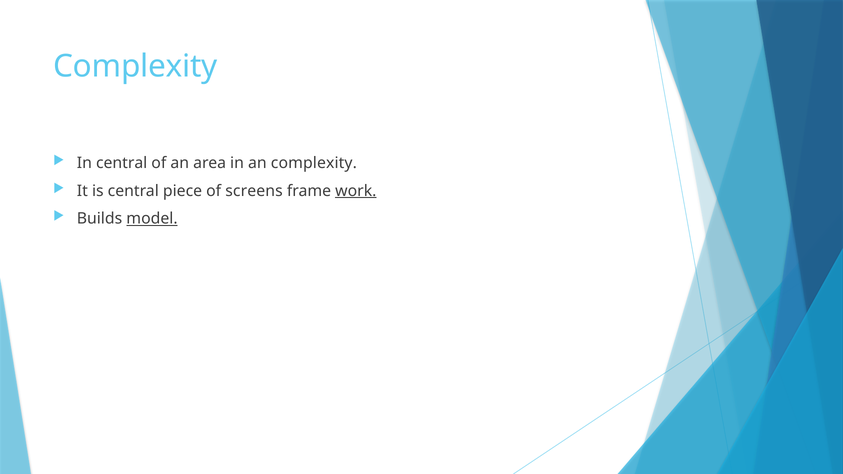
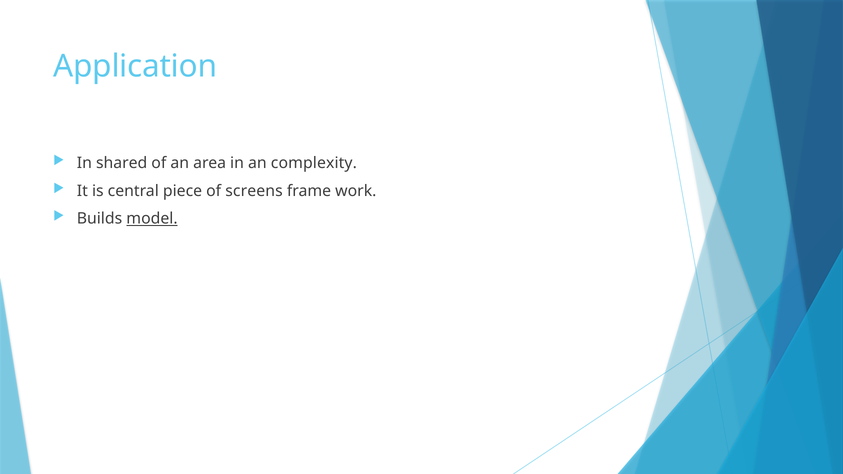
Complexity: Complexity -> Application (135, 66)
In central: central -> shared (122, 163)
work underline: present -> none (356, 191)
